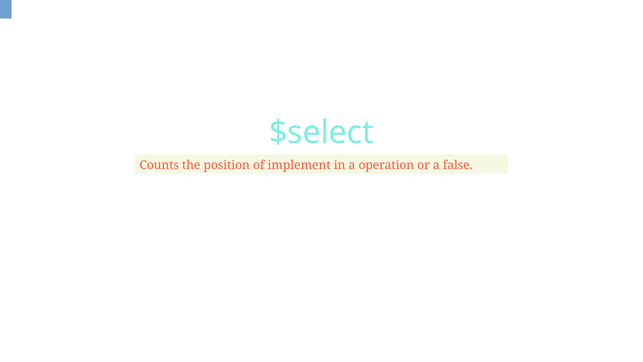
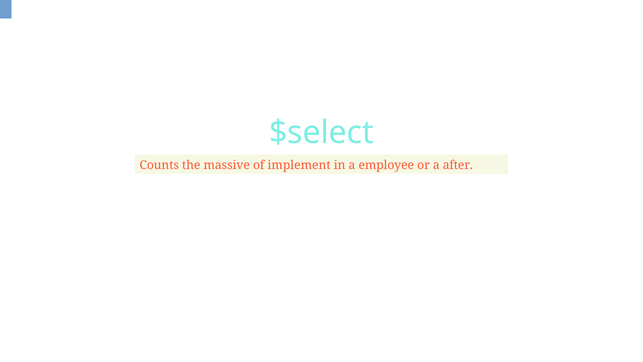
position: position -> massive (227, 165)
operation: operation -> employee (386, 165)
false: false -> after (458, 165)
